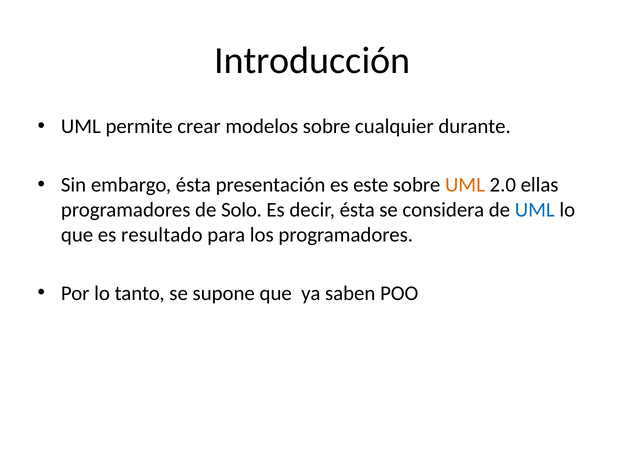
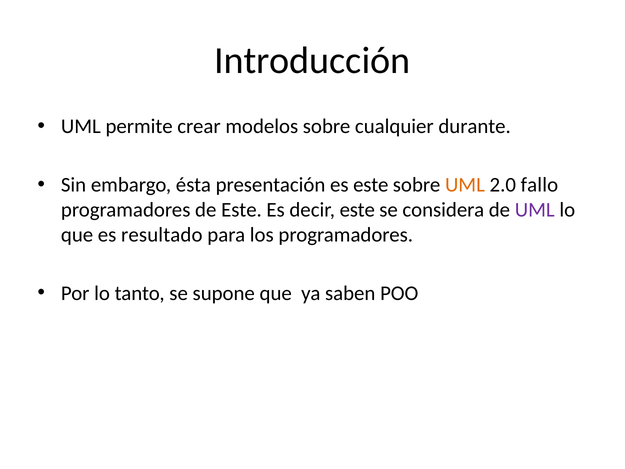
ellas: ellas -> fallo (539, 185)
de Solo: Solo -> Este (241, 210)
decir ésta: ésta -> este (357, 210)
UML colour: blue -> purple (535, 210)
